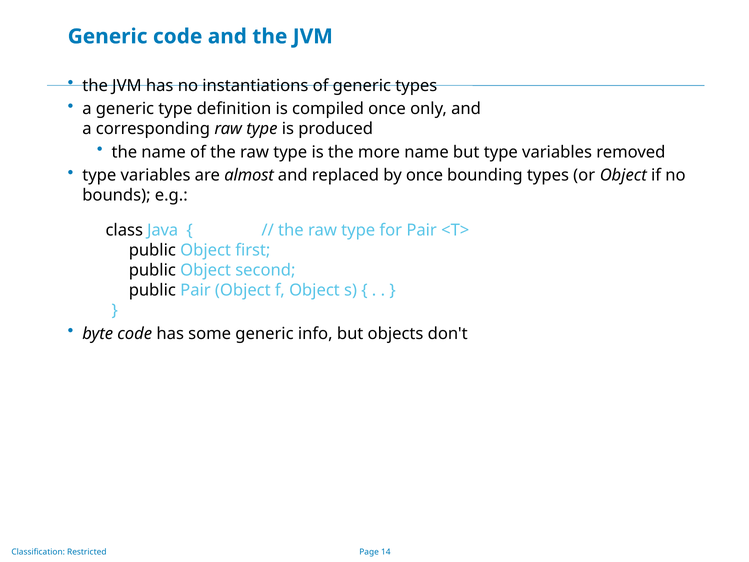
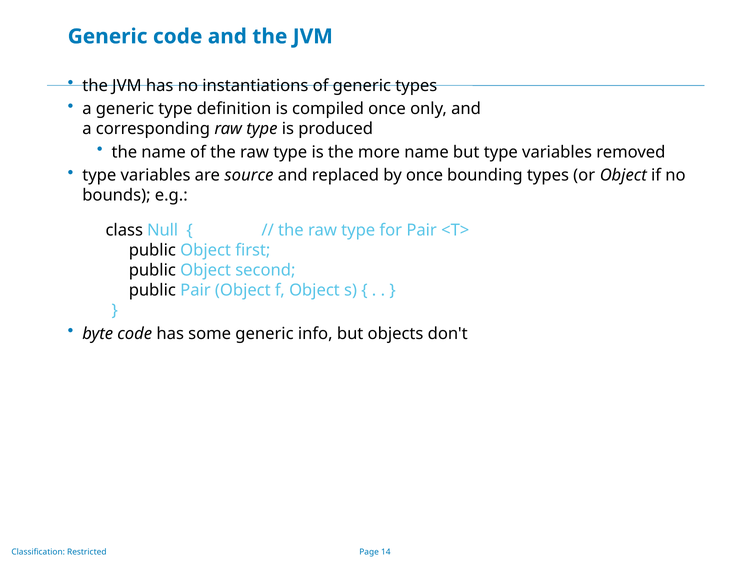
almost: almost -> source (249, 175)
Java: Java -> Null (163, 230)
